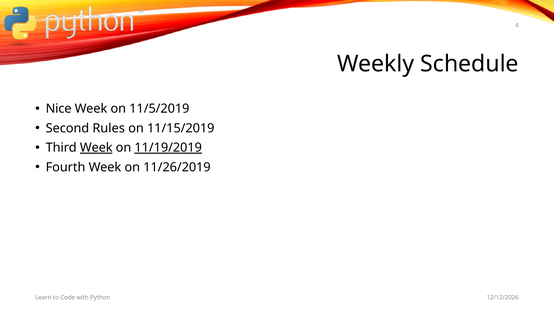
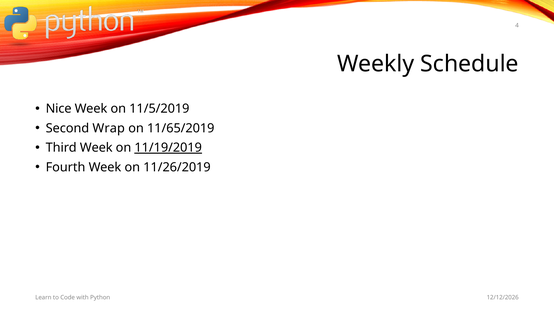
Rules: Rules -> Wrap (109, 128)
11/15/2019: 11/15/2019 -> 11/65/2019 (181, 128)
Week underline: present -> none (96, 148)
